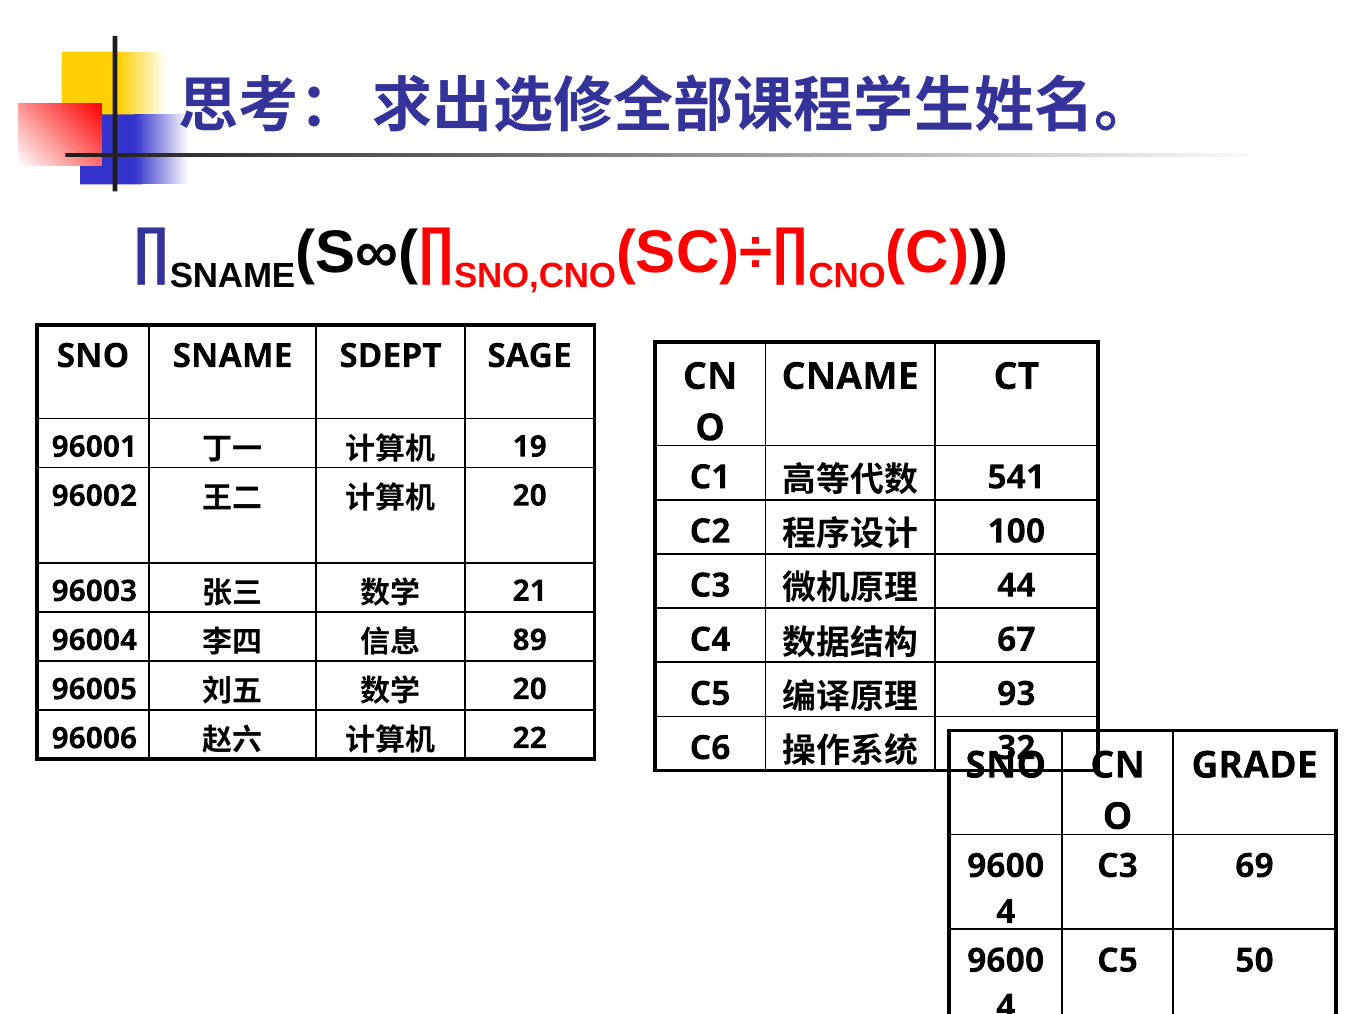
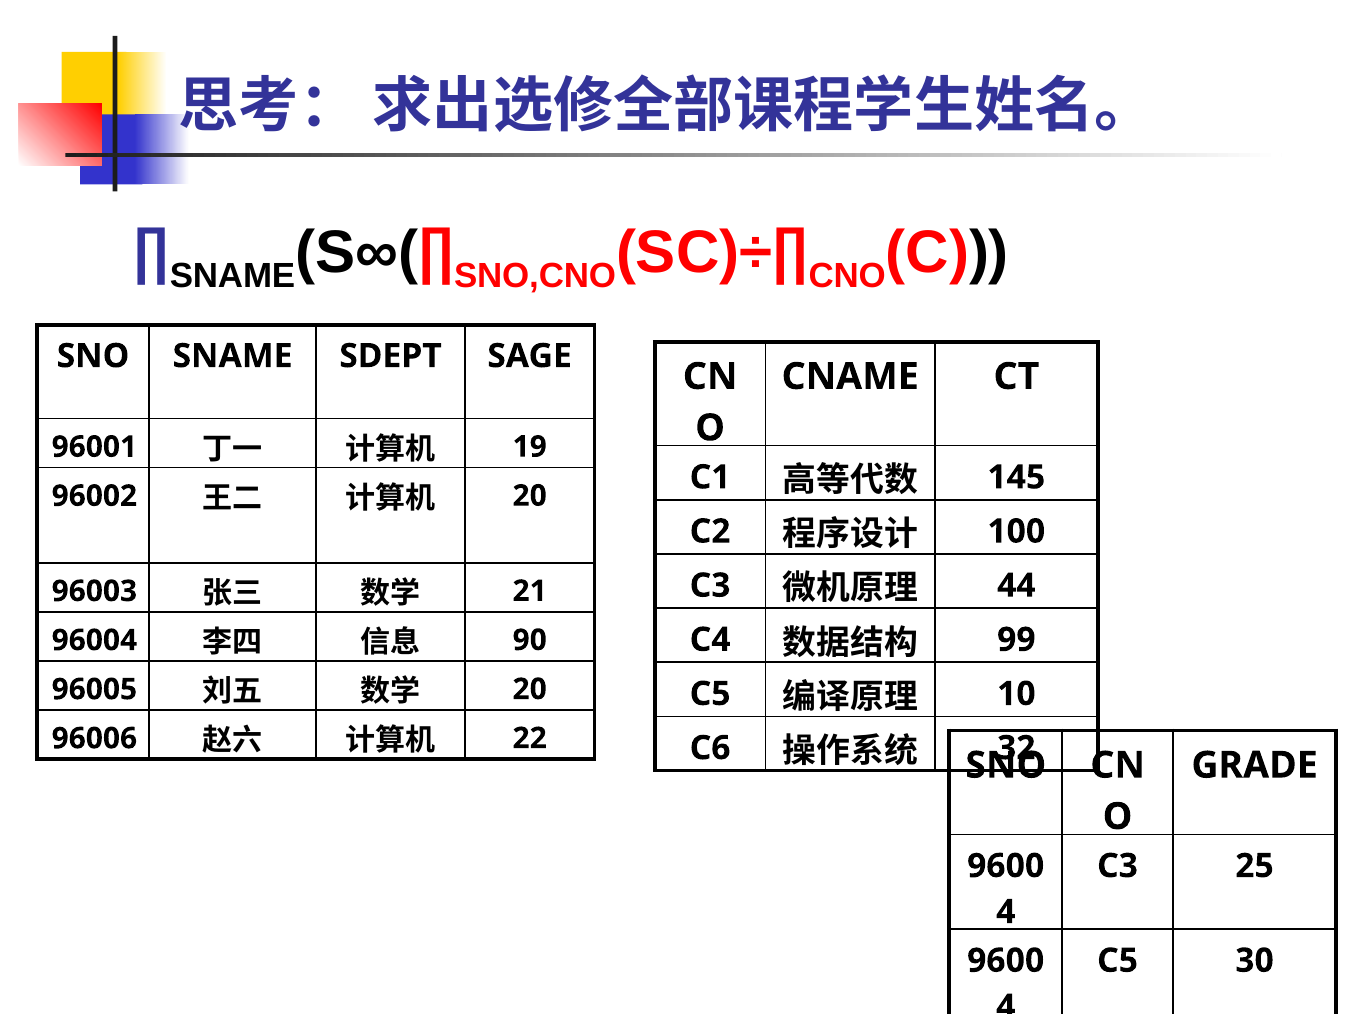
541: 541 -> 145 (1016, 477)
67: 67 -> 99 (1016, 640)
89: 89 -> 90 (530, 640)
93: 93 -> 10 (1016, 694)
69: 69 -> 25 (1255, 866)
50: 50 -> 30 (1255, 961)
